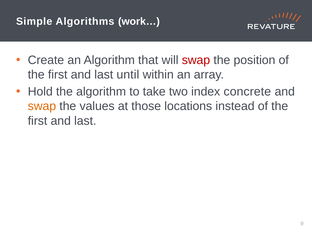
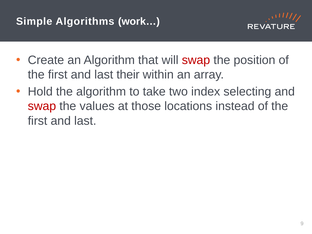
until: until -> their (128, 75)
concrete: concrete -> selecting (247, 92)
swap colour: orange -> red (42, 106)
